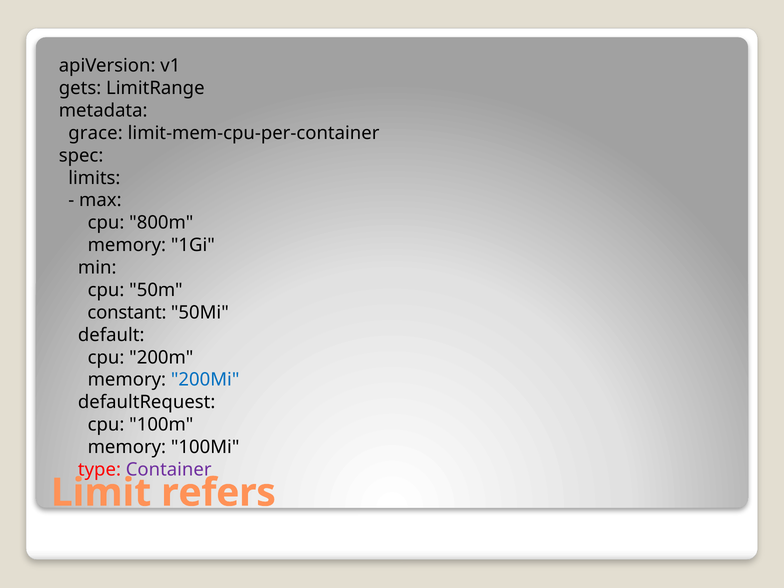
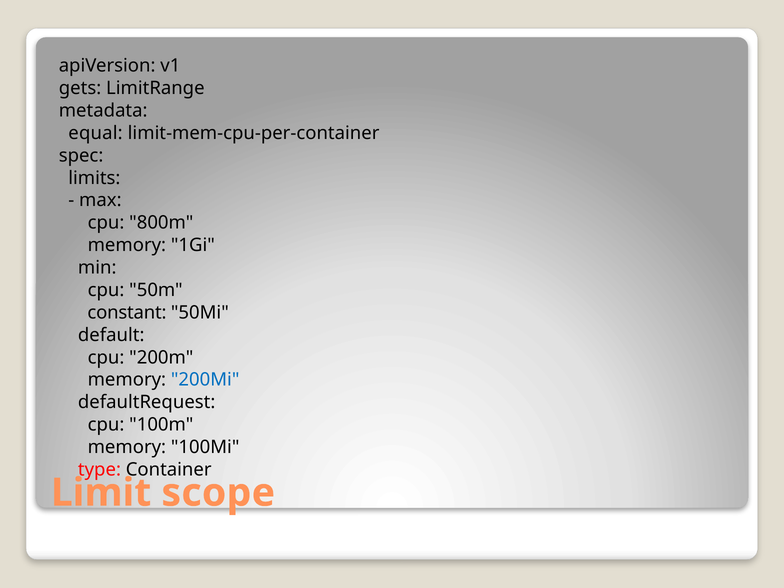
grace: grace -> equal (96, 133)
Container colour: purple -> black (169, 470)
refers: refers -> scope (218, 493)
